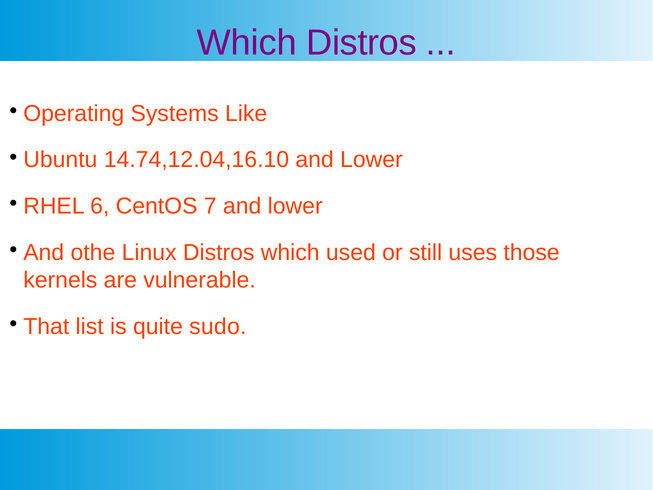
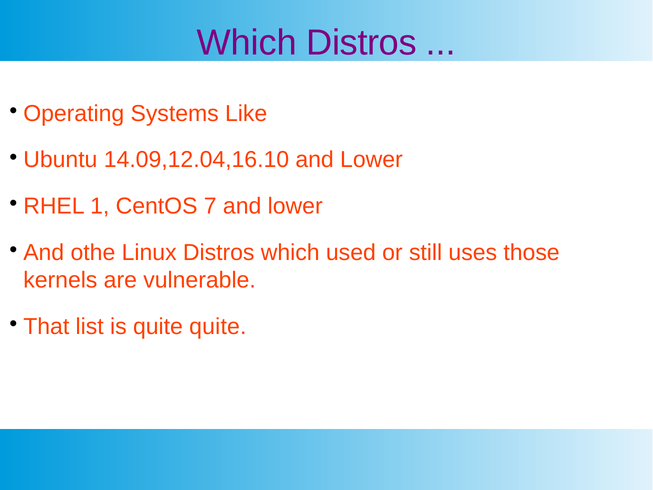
14.74,12.04,16.10: 14.74,12.04,16.10 -> 14.09,12.04,16.10 (196, 160)
6: 6 -> 1 (100, 206)
quite sudo: sudo -> quite (218, 326)
